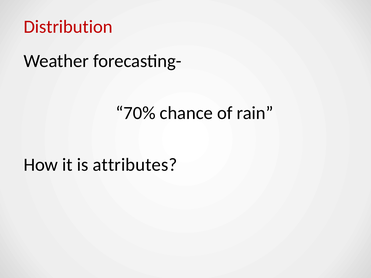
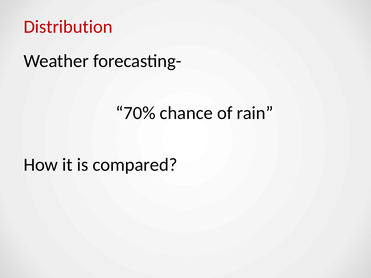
attributes: attributes -> compared (135, 165)
